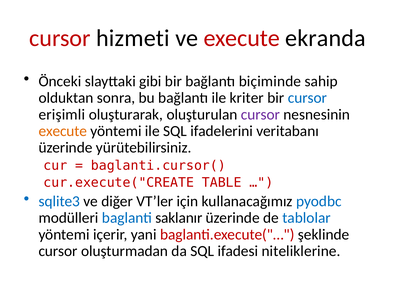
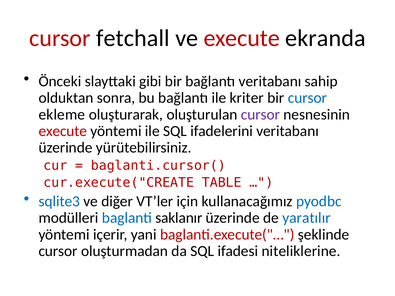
hizmeti: hizmeti -> fetchall (133, 38)
bağlantı biçiminde: biçiminde -> veritabanı (270, 81)
erişimli: erişimli -> ekleme (62, 115)
execute colour: orange -> red (63, 131)
tablolar: tablolar -> yaratılır (307, 218)
